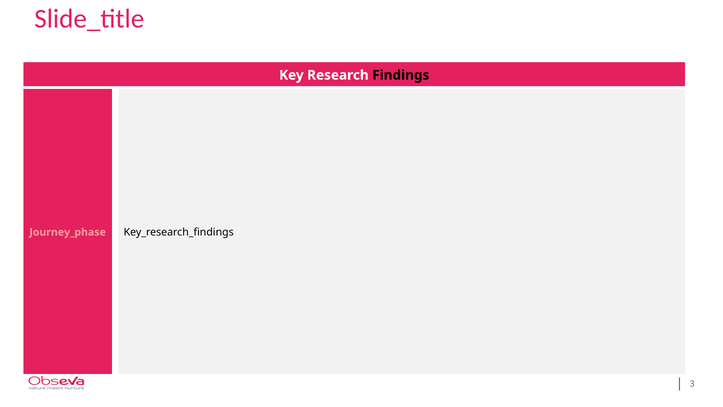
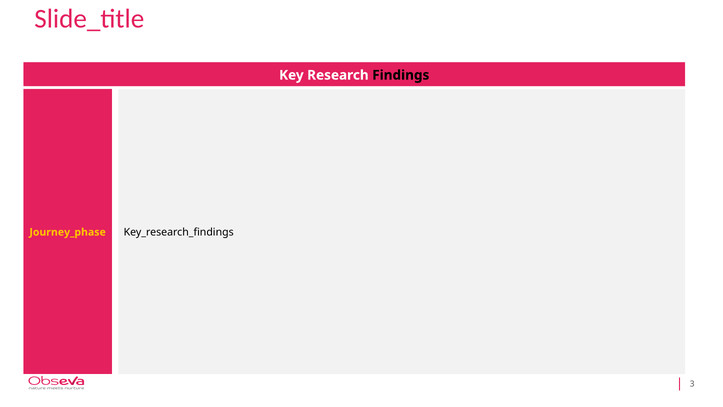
Journey_phase colour: pink -> yellow (68, 232)
